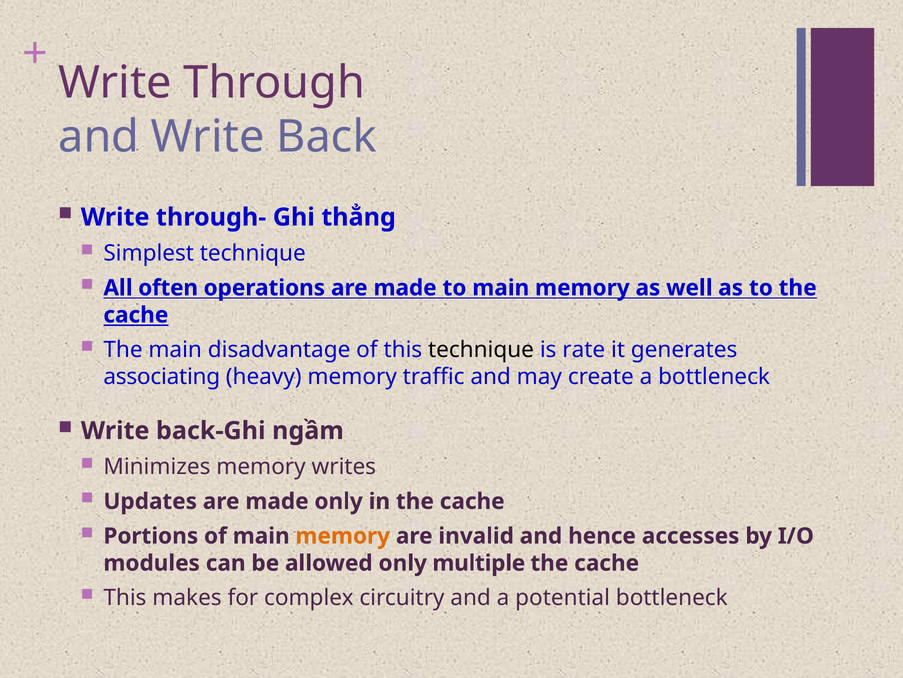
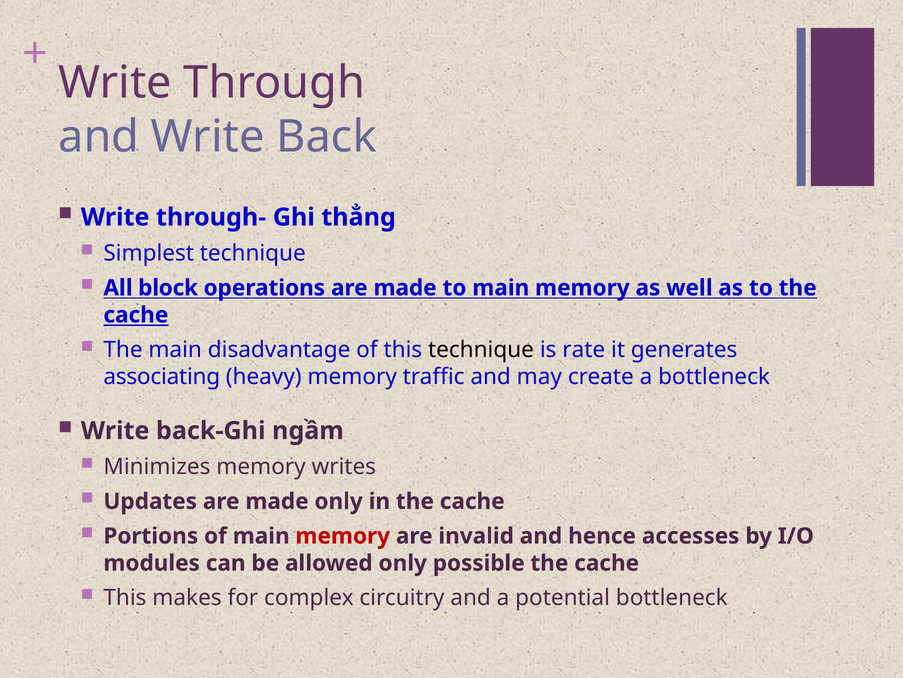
often: often -> block (168, 288)
memory colour: orange -> red (343, 536)
multiple: multiple -> possible (479, 563)
